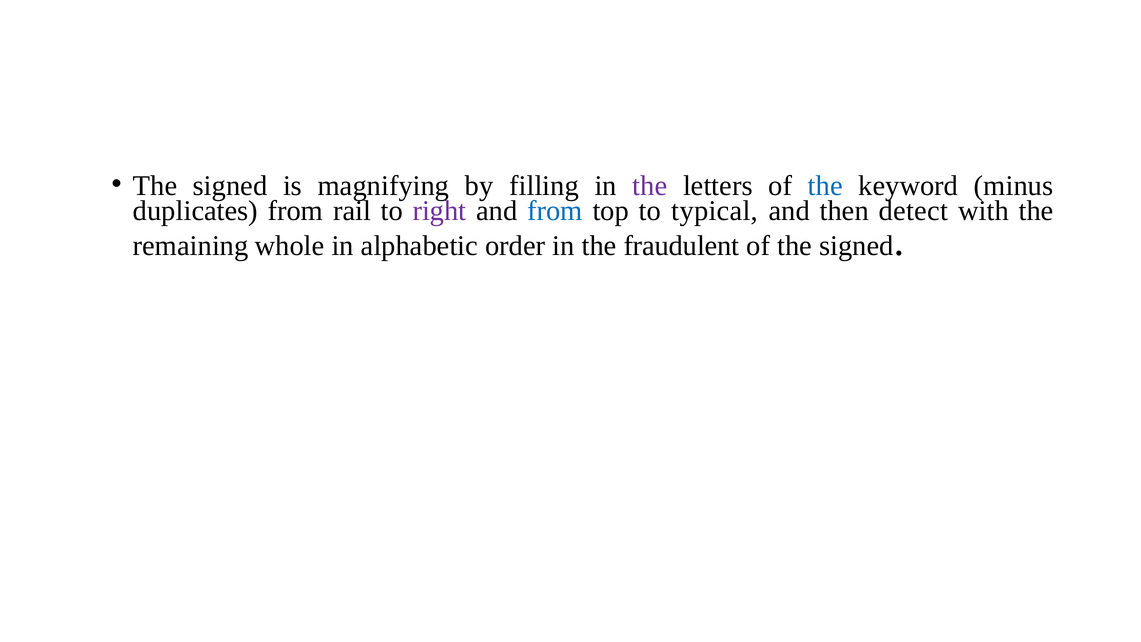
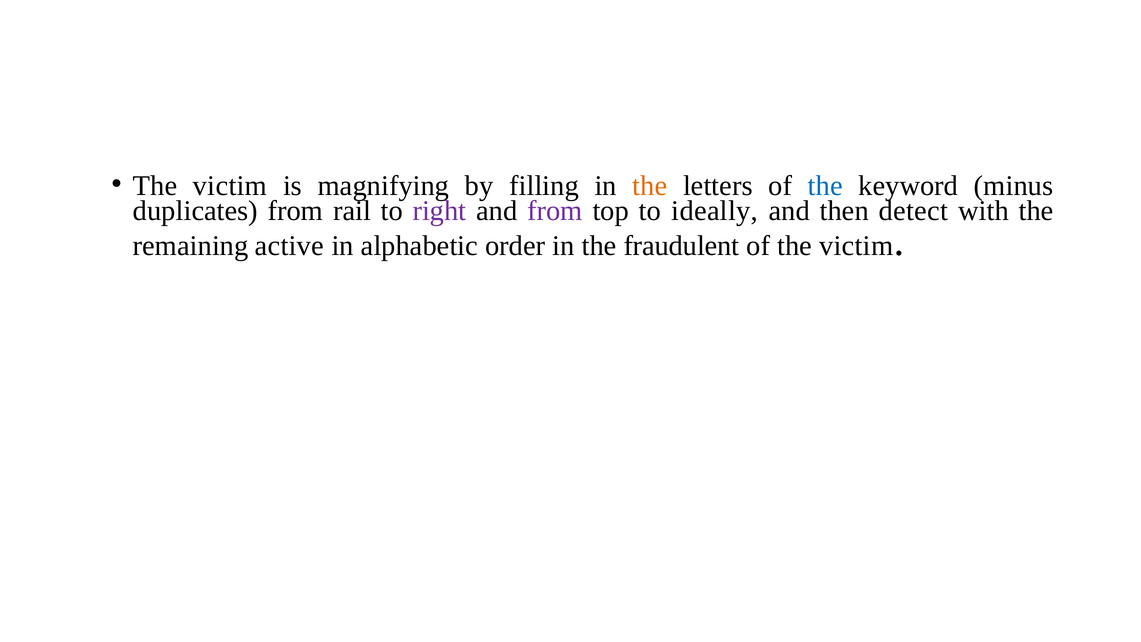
signed: signed -> victim (230, 186)
the colour: purple -> orange (650, 186)
from colour: blue -> purple (555, 211)
typical: typical -> ideally (715, 211)
whole: whole -> active (289, 246)
of the signed: signed -> victim (856, 246)
